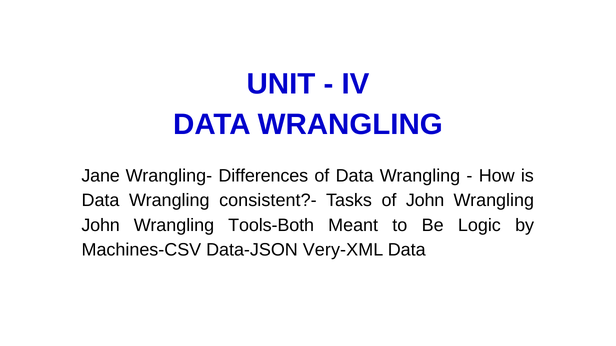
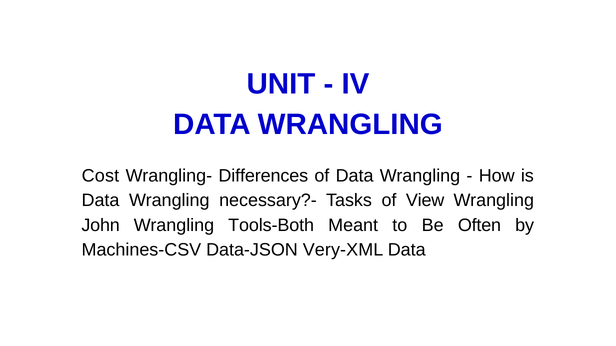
Jane: Jane -> Cost (100, 176)
consistent?-: consistent?- -> necessary?- (268, 201)
of John: John -> View (425, 201)
Logic: Logic -> Often (479, 226)
